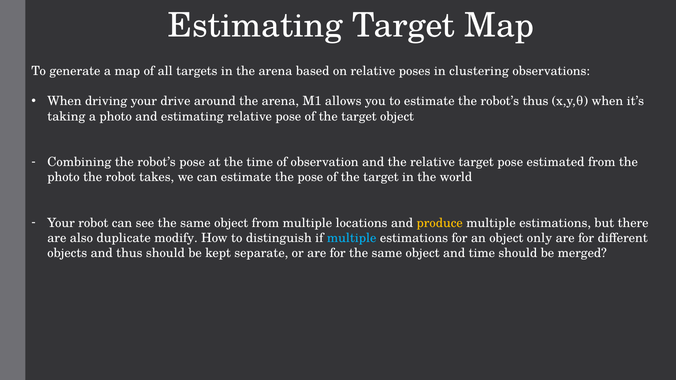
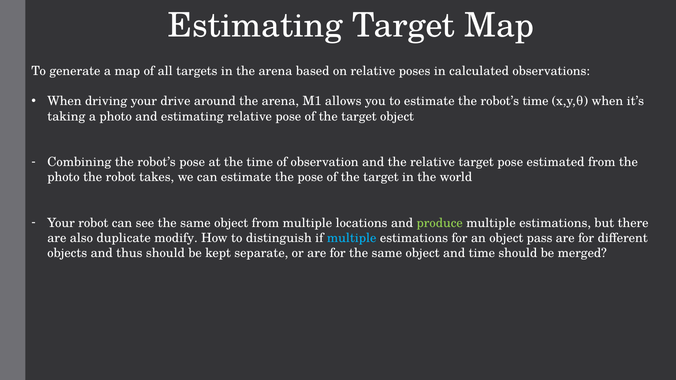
clustering: clustering -> calculated (479, 71)
robot’s thus: thus -> time (535, 101)
produce colour: yellow -> light green (440, 223)
only: only -> pass (540, 238)
